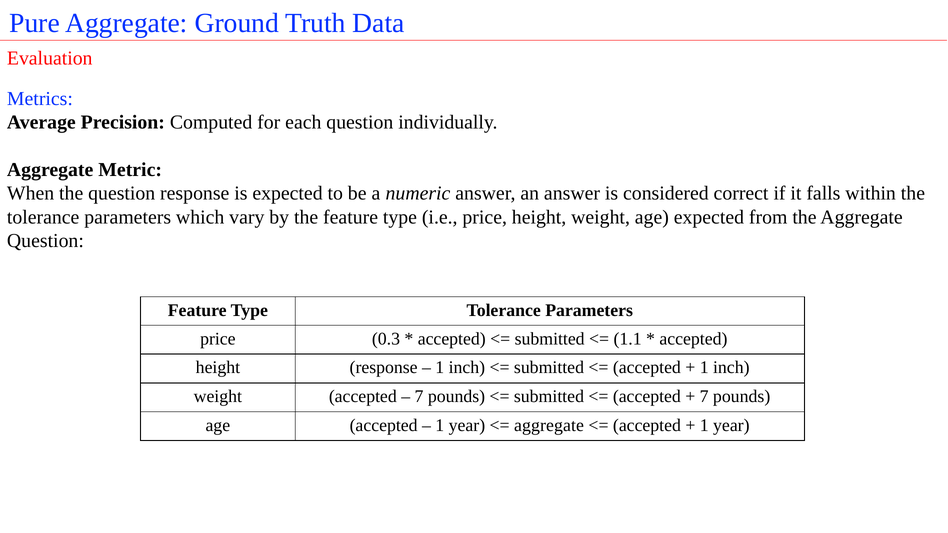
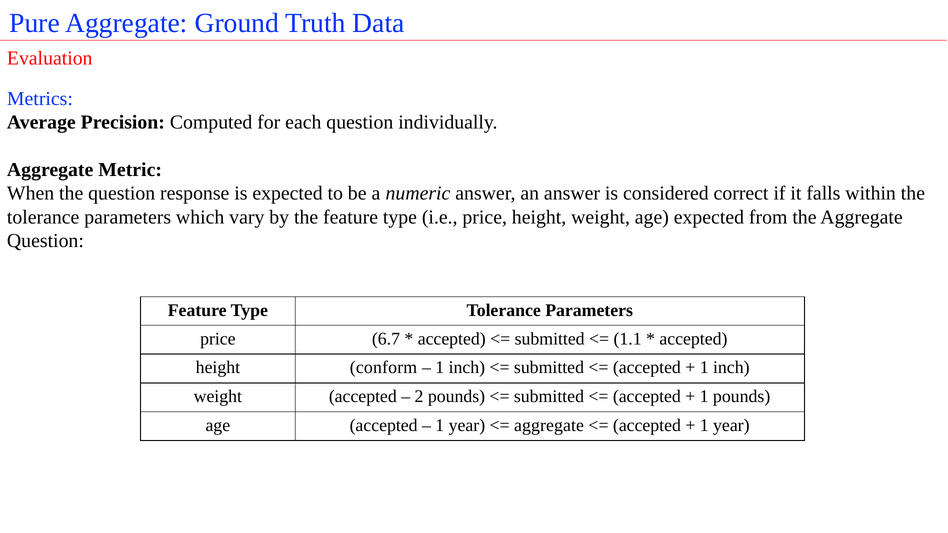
0.3: 0.3 -> 6.7 (386, 339)
height response: response -> conform (383, 368)
7: 7 -> 2 (419, 397)
7: 7 -> 1 (704, 397)
